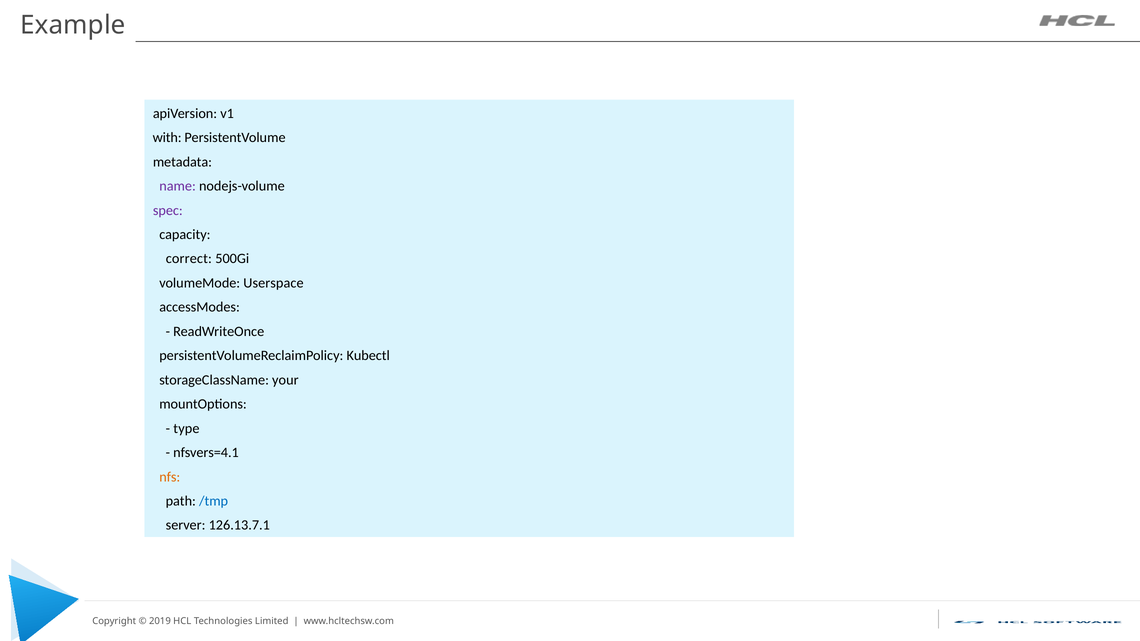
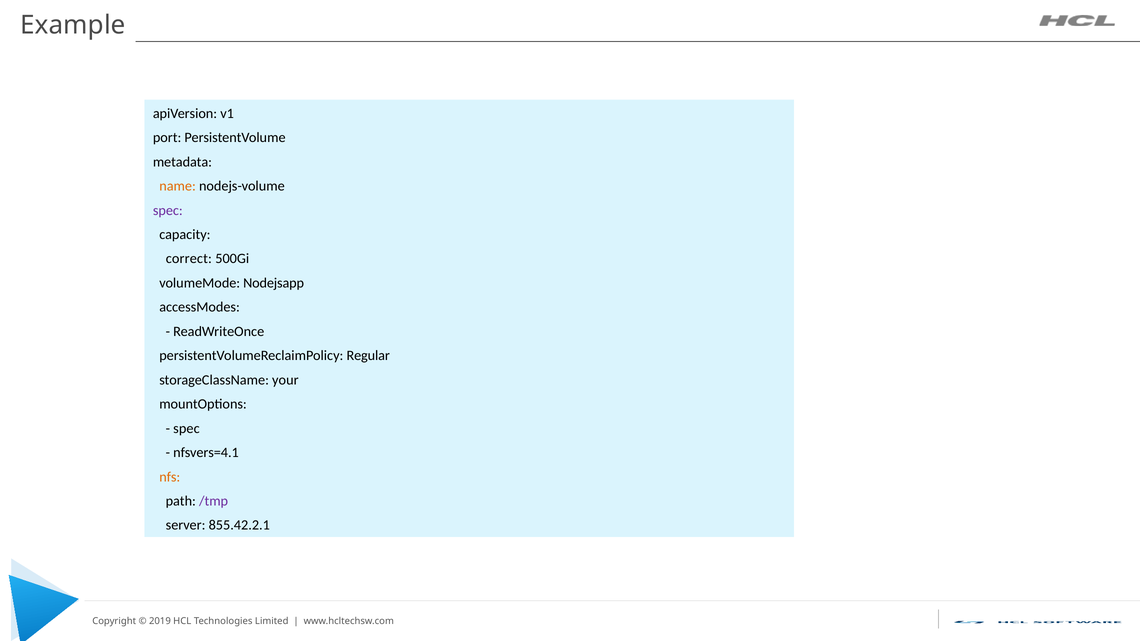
with: with -> port (167, 138)
name colour: purple -> orange (178, 186)
Userspace: Userspace -> Nodejsapp (274, 283)
Kubectl: Kubectl -> Regular (368, 356)
type: type -> spec (186, 429)
/tmp colour: blue -> purple (214, 501)
126.13.7.1: 126.13.7.1 -> 855.42.2.1 (239, 525)
